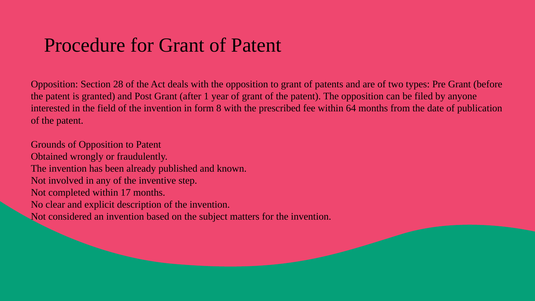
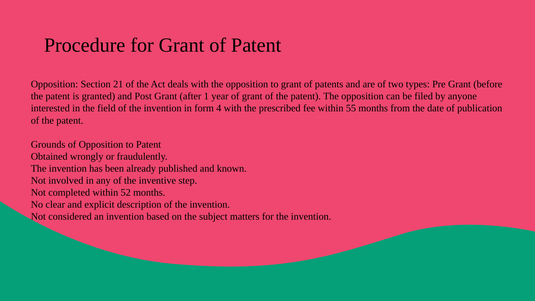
28: 28 -> 21 (118, 84)
8: 8 -> 4 (219, 108)
64: 64 -> 55 (351, 108)
17: 17 -> 52 (126, 193)
